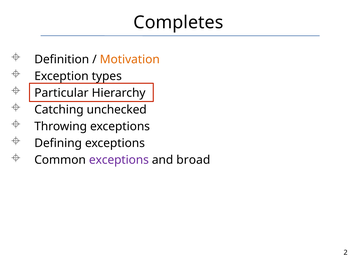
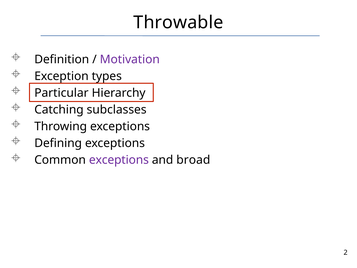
Completes: Completes -> Throwable (178, 22)
Motivation colour: orange -> purple (130, 59)
unchecked: unchecked -> subclasses (117, 110)
